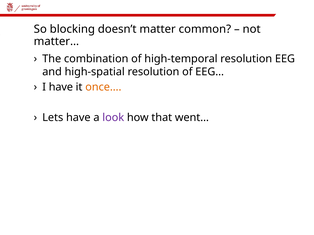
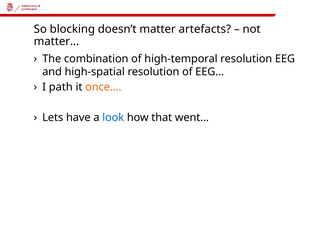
common: common -> artefacts (205, 29)
I have: have -> path (61, 87)
look colour: purple -> blue (113, 118)
